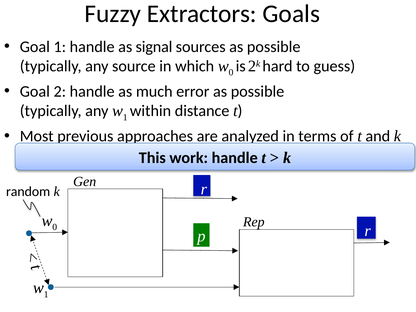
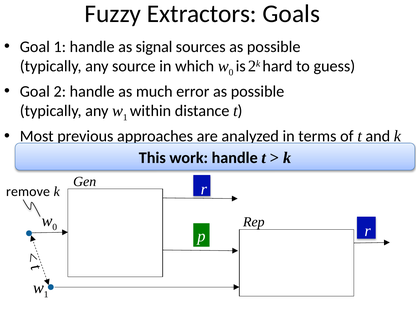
random: random -> remove (28, 192)
